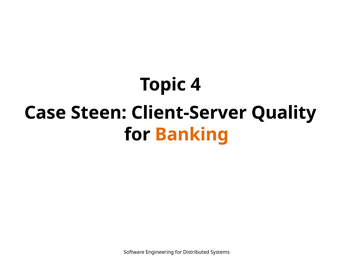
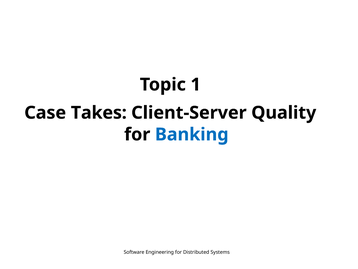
4: 4 -> 1 (196, 84)
Steen: Steen -> Takes (99, 113)
Banking colour: orange -> blue (192, 134)
